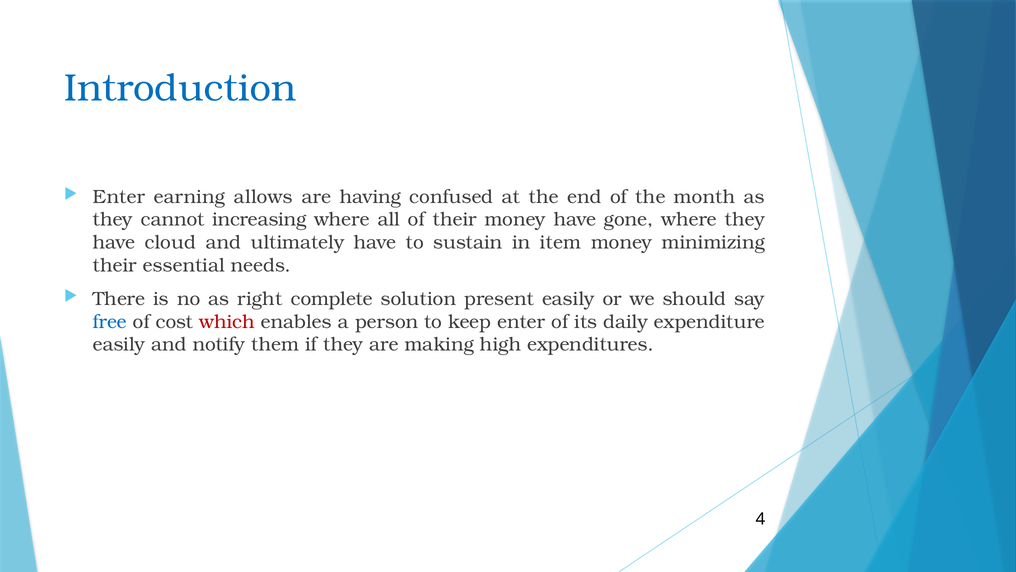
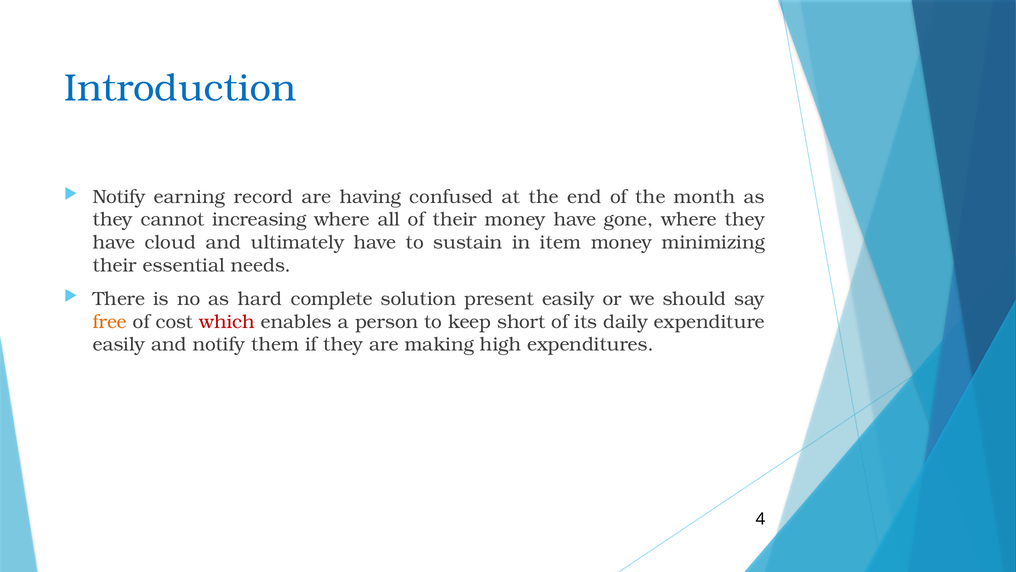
Enter: Enter -> Notify (119, 197)
allows: allows -> record (263, 197)
right: right -> hard (260, 299)
free colour: blue -> orange (110, 322)
keep enter: enter -> short (521, 322)
